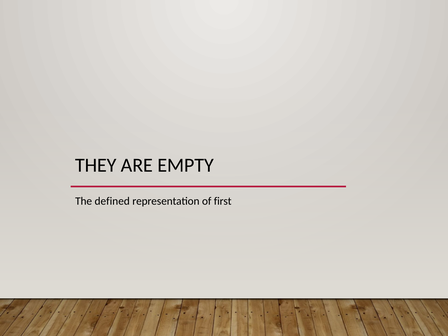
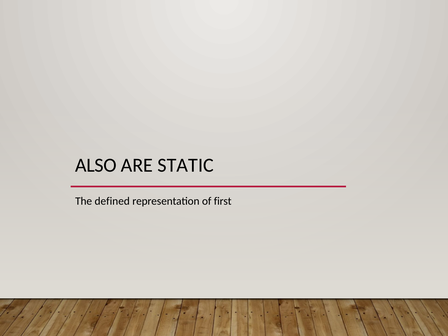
THEY: THEY -> ALSO (96, 165)
EMPTY: EMPTY -> STATIC (186, 165)
